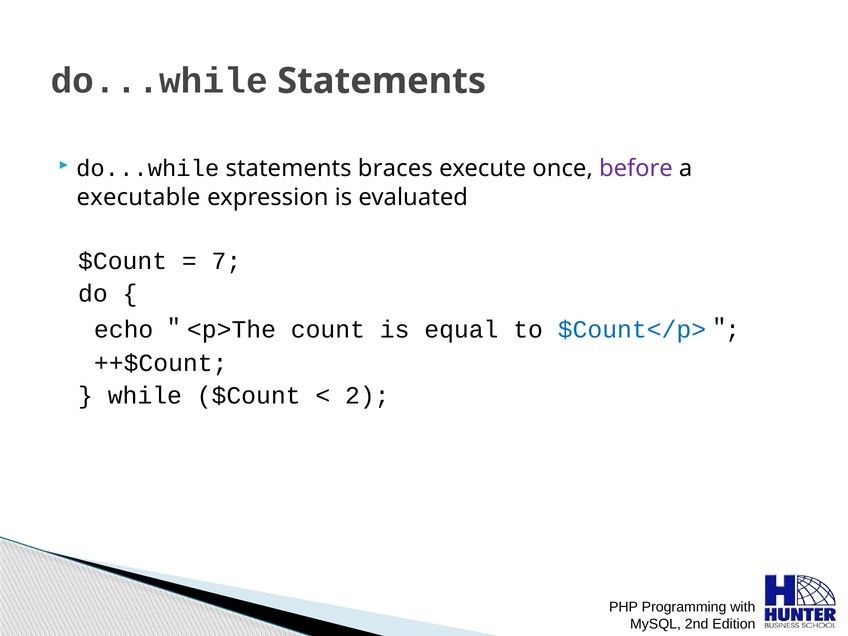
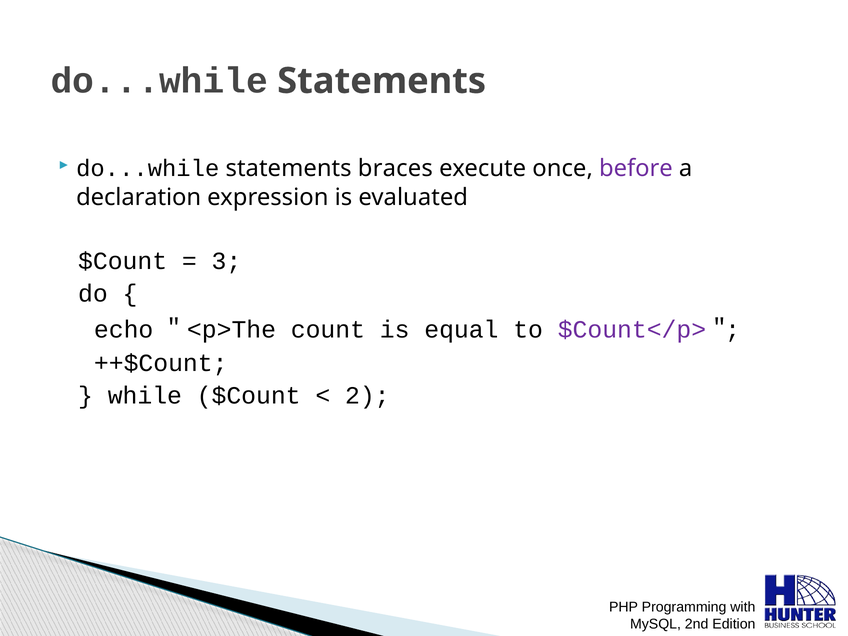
executable: executable -> declaration (139, 197)
7: 7 -> 3 (226, 261)
$Count</p> colour: blue -> purple (632, 330)
